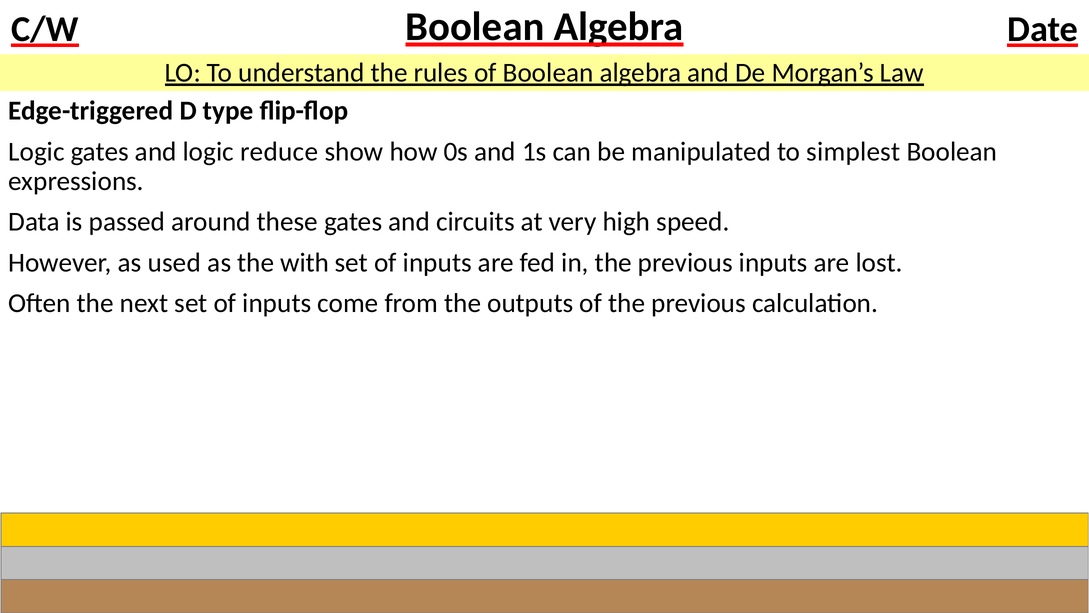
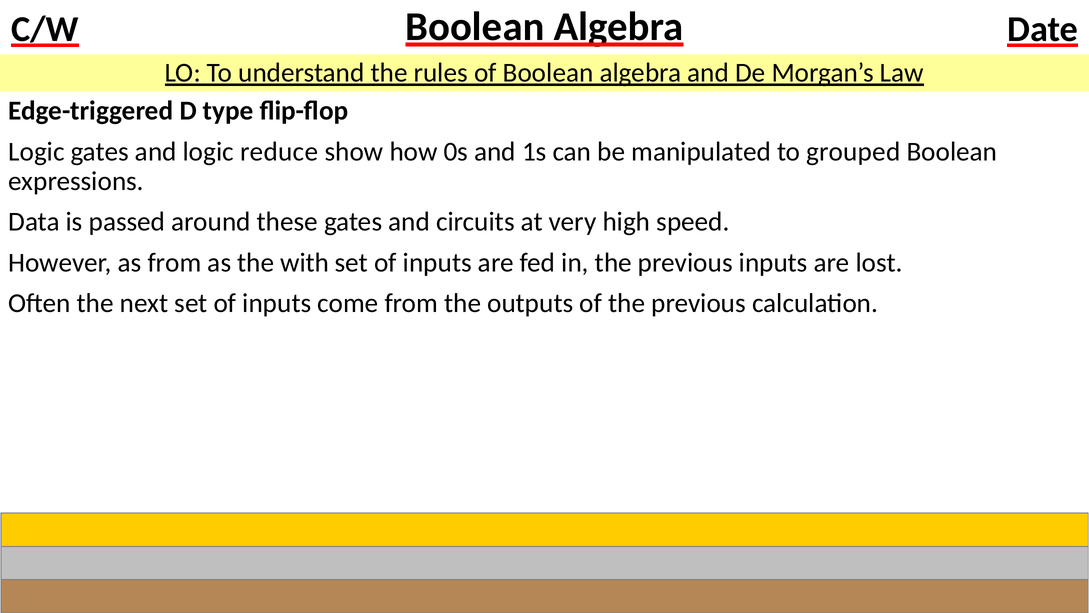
simplest: simplest -> grouped (853, 152)
as used: used -> from (174, 262)
